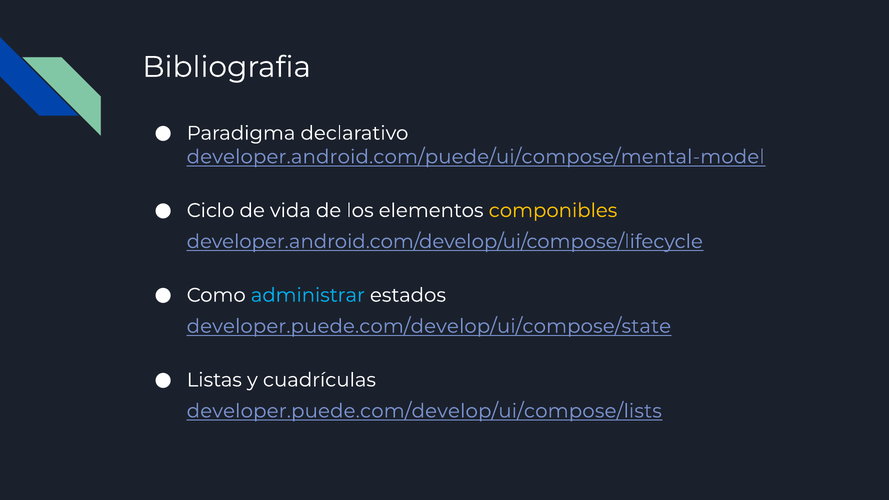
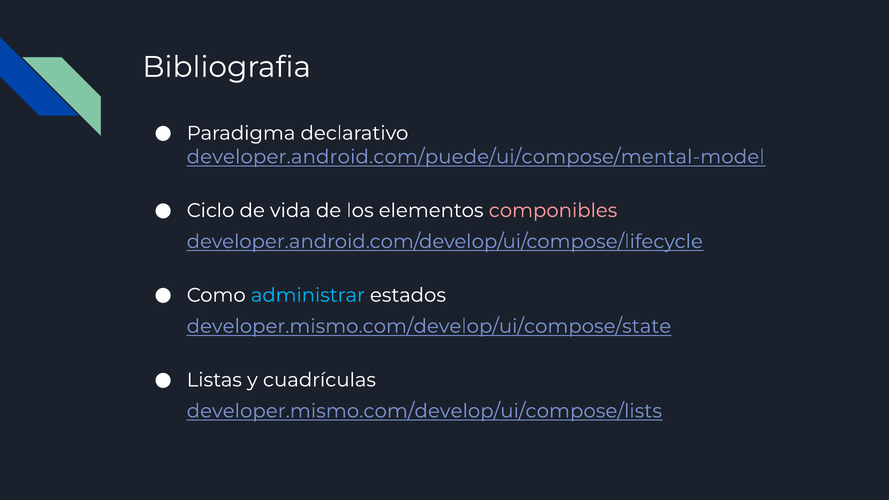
componibles colour: yellow -> pink (553, 211)
developer.puede.com/develop/ui/compose/state: developer.puede.com/develop/ui/compose/state -> developer.mismo.com/develop/ui/compose/state (429, 326)
developer.puede.com/develop/ui/compose/lists: developer.puede.com/develop/ui/compose/lists -> developer.mismo.com/develop/ui/compose/lists (424, 411)
